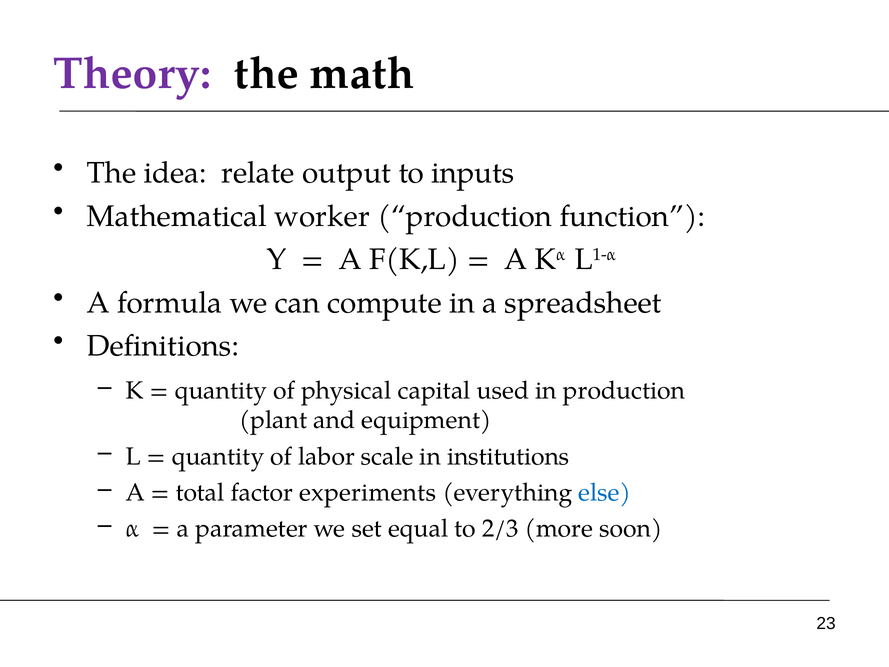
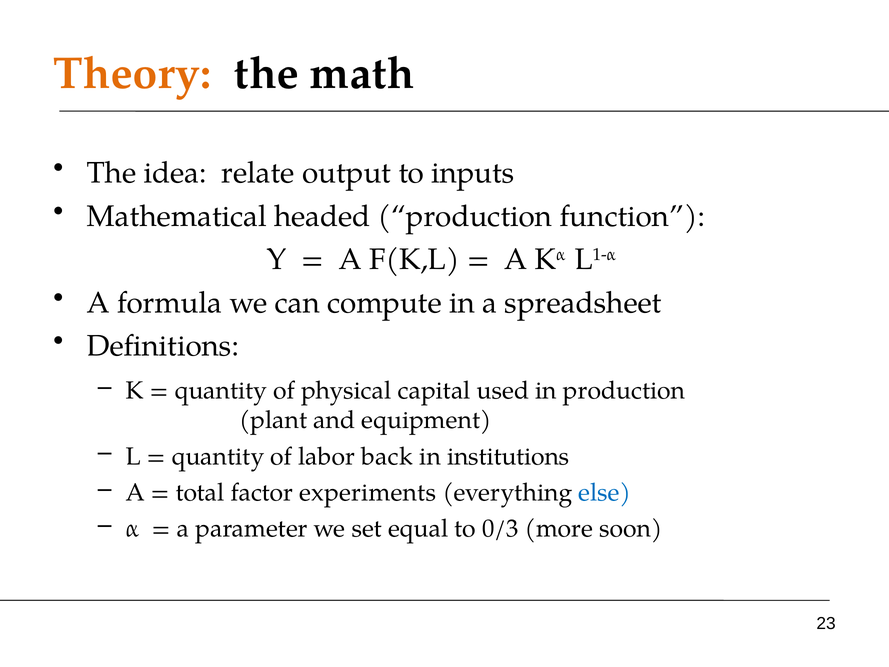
Theory colour: purple -> orange (132, 73)
worker: worker -> headed (322, 216)
scale: scale -> back (387, 456)
2/3: 2/3 -> 0/3 (500, 529)
